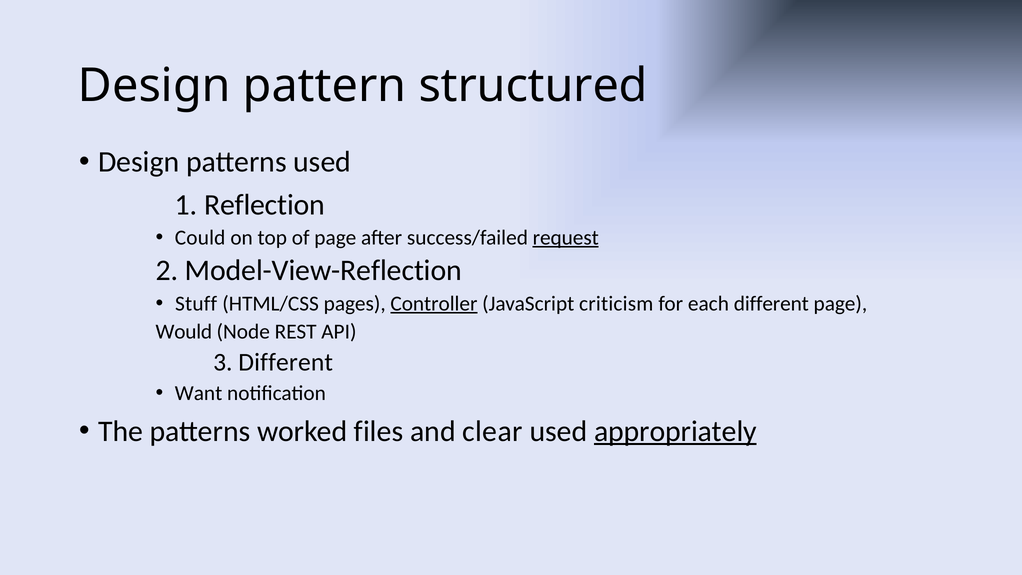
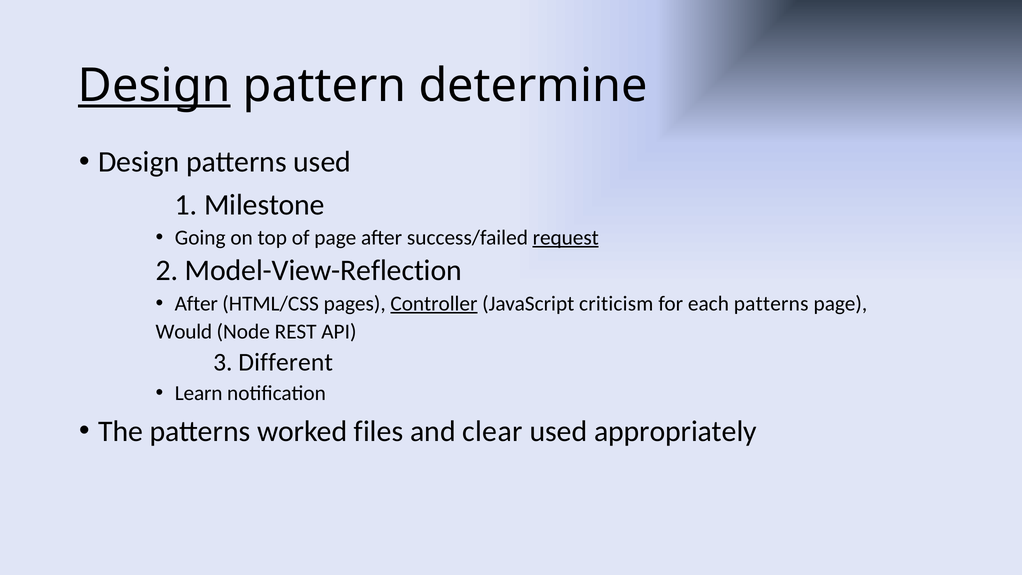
Design underline: none -> present (154, 86)
structured: structured -> determine (533, 86)
Reflection: Reflection -> Milestone (264, 205)
Could: Could -> Going (200, 238)
Stuff: Stuff -> After (196, 303)
each different: different -> patterns (771, 303)
Want: Want -> Learn (199, 393)
appropriately underline: present -> none (675, 431)
